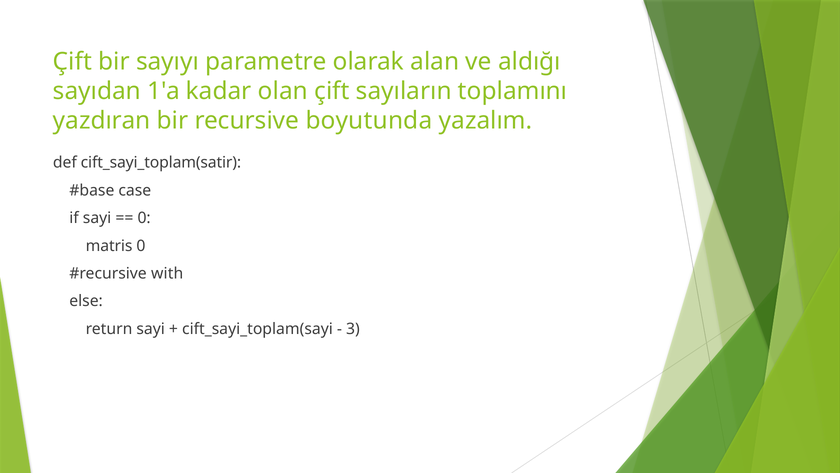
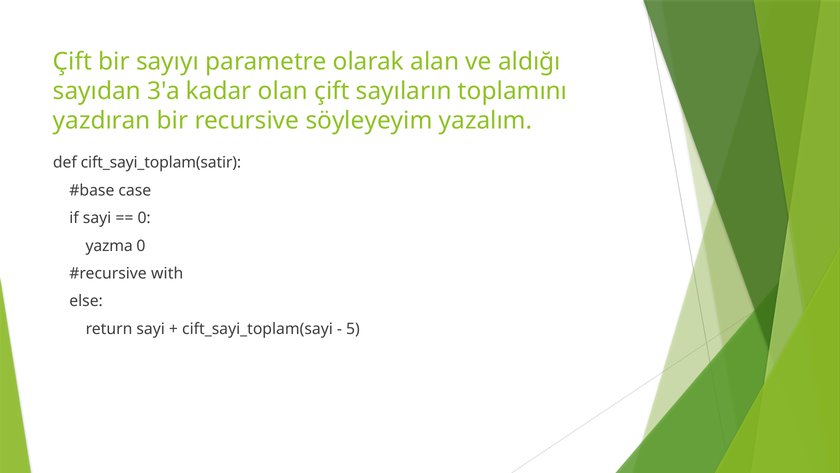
1'a: 1'a -> 3'a (164, 91)
boyutunda: boyutunda -> söyleyeyim (369, 120)
matris: matris -> yazma (109, 246)
3: 3 -> 5 (353, 329)
